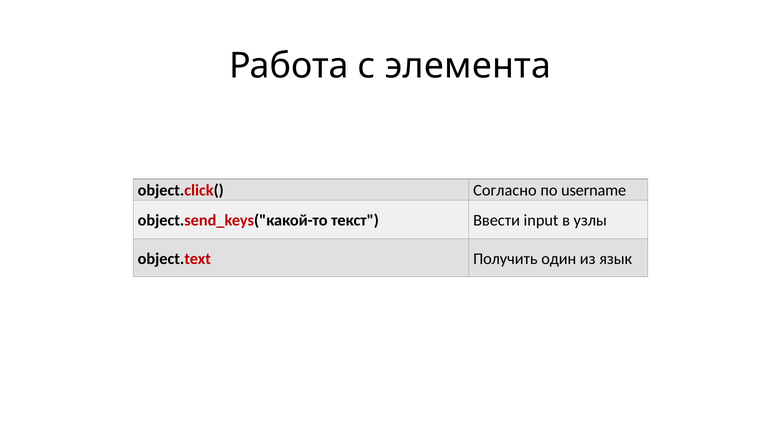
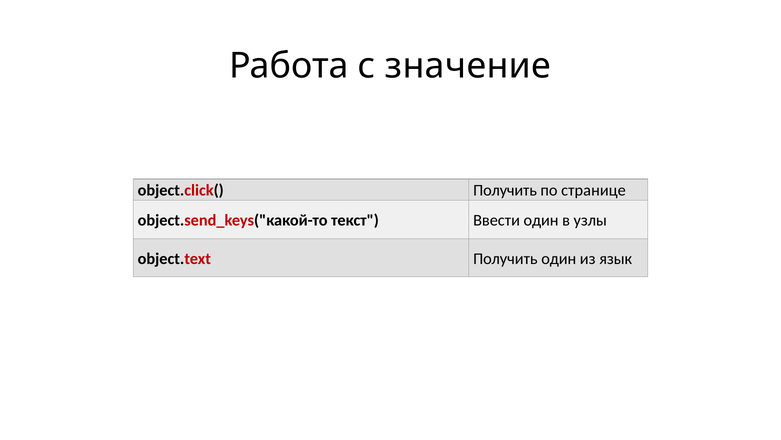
элемента: элемента -> значение (468, 66)
object.click( Согласно: Согласно -> Получить (505, 190)
username: username -> странице (594, 190)
Ввести input: input -> один (541, 220)
